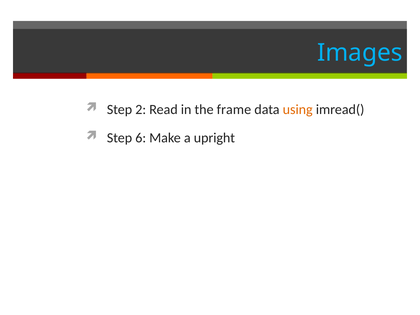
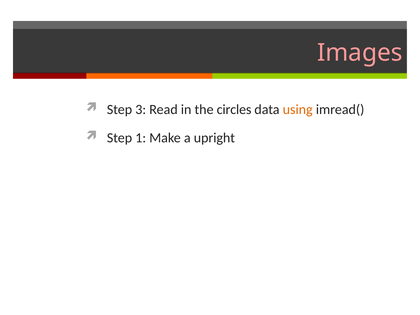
Images colour: light blue -> pink (360, 53)
2: 2 -> 3 (141, 109)
frame: frame -> circles (234, 109)
6: 6 -> 1 (141, 138)
